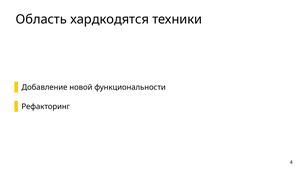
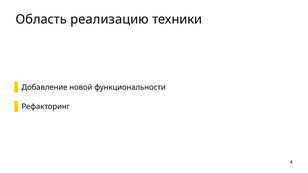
хардкодятся: хардкодятся -> реализацию (110, 19)
